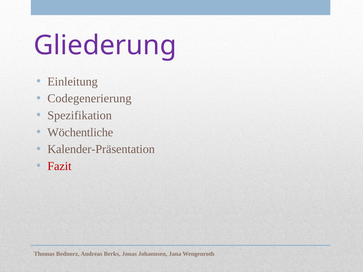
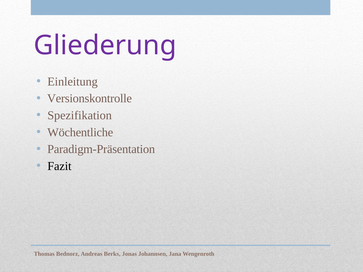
Codegenerierung: Codegenerierung -> Versionskontrolle (90, 99)
Kalender-Präsentation: Kalender-Präsentation -> Paradigm-Präsentation (101, 149)
Fazit colour: red -> black (59, 166)
